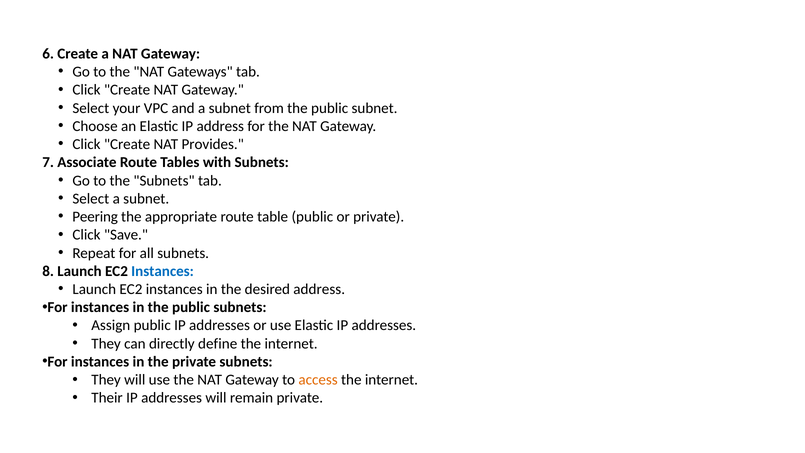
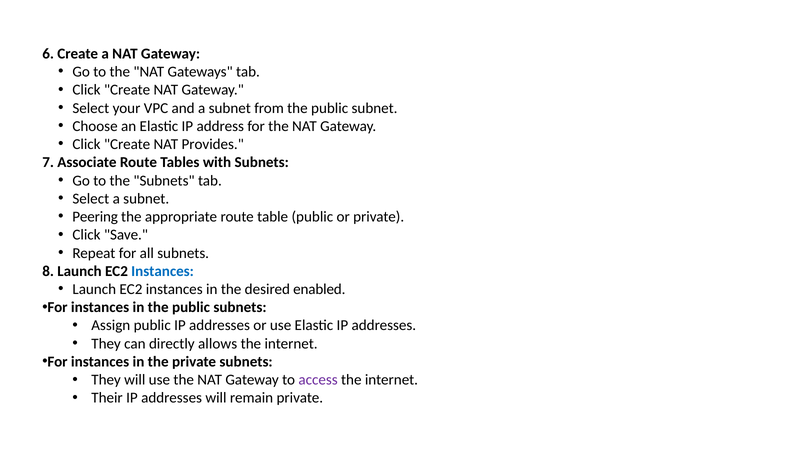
desired address: address -> enabled (319, 289)
define: define -> allows (218, 343)
access colour: orange -> purple (318, 380)
